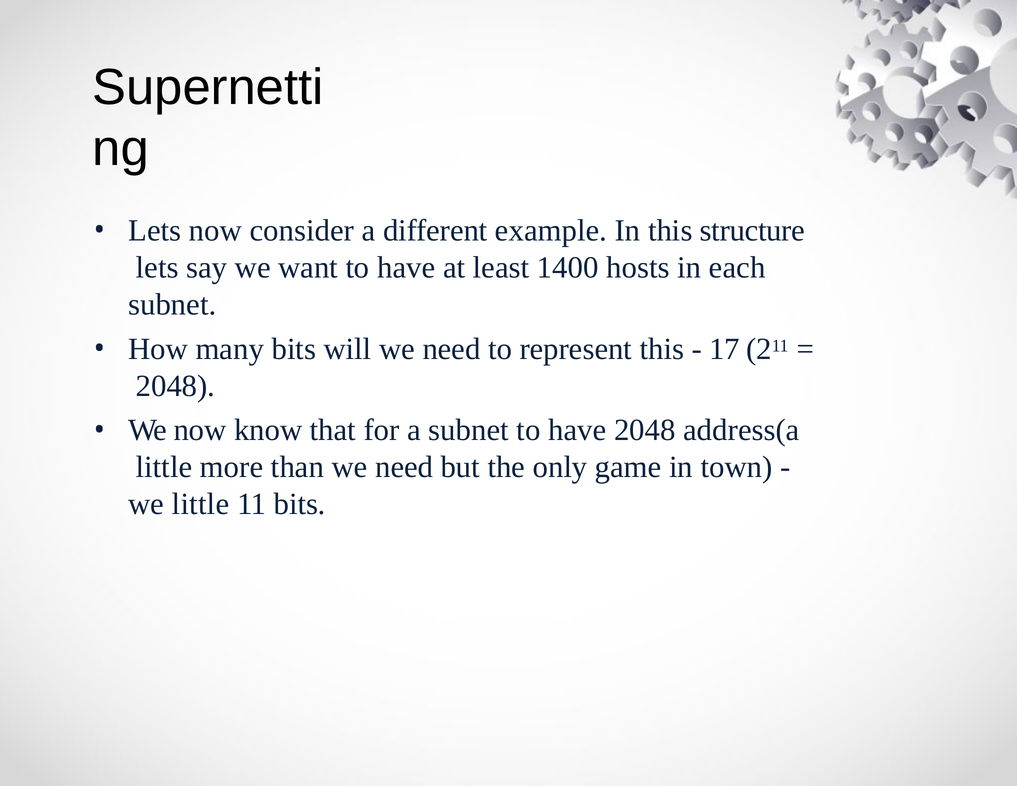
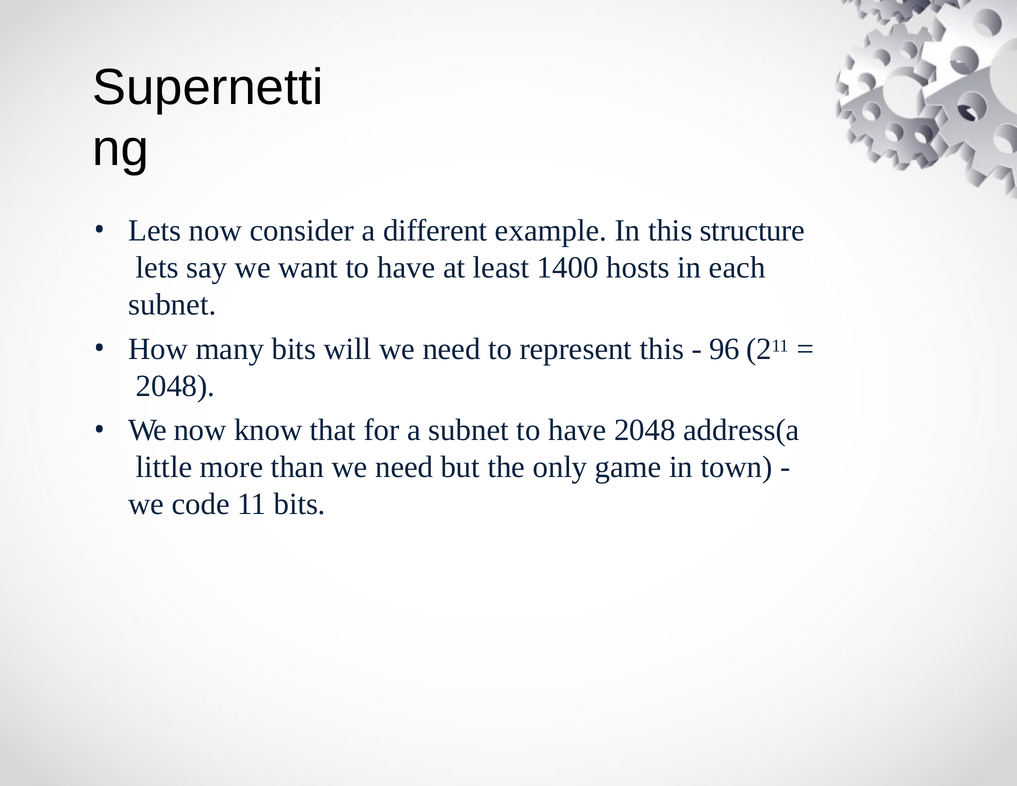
17: 17 -> 96 (724, 349)
we little: little -> code (201, 504)
